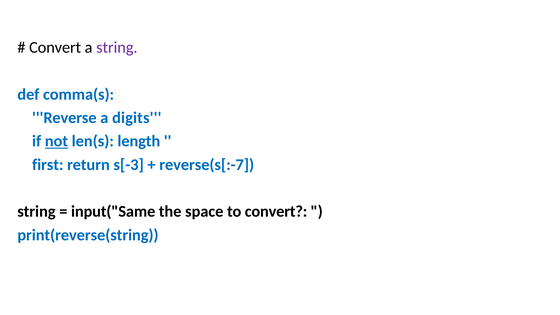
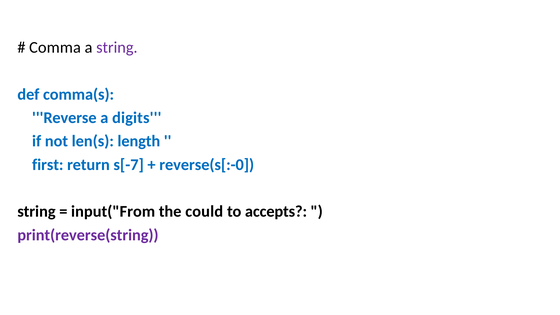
Convert: Convert -> Comma (55, 47)
not underline: present -> none (56, 141)
s[-3: s[-3 -> s[-7 (129, 165)
reverse(s[:-7: reverse(s[:-7 -> reverse(s[:-0 (207, 165)
input("Same: input("Same -> input("From (113, 212)
space: space -> could (204, 212)
to convert: convert -> accepts (276, 212)
print(reverse(string colour: blue -> purple (88, 235)
